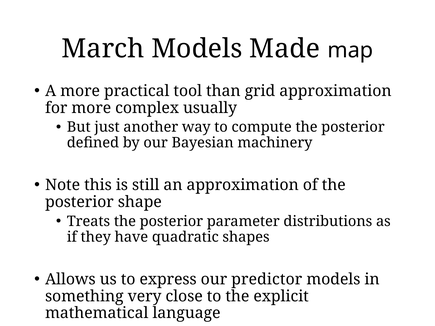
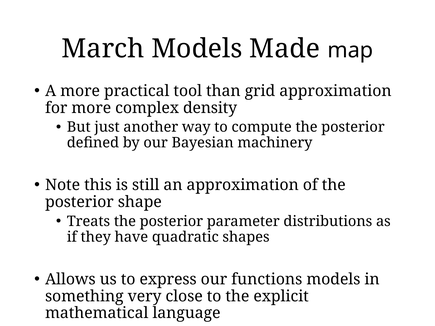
usually: usually -> density (210, 108)
predictor: predictor -> functions (267, 279)
